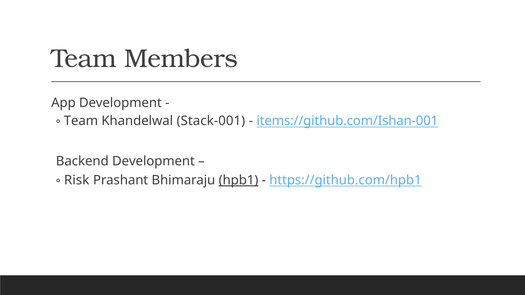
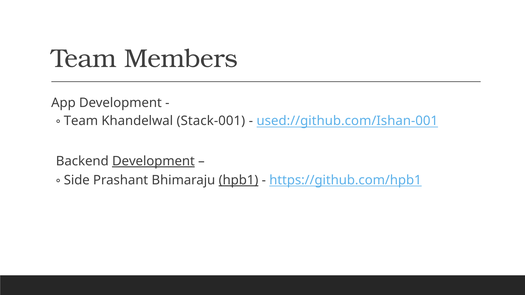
items://github.com/Ishan-001: items://github.com/Ishan-001 -> used://github.com/Ishan-001 (347, 121)
Development underline: none -> present (153, 161)
Risk: Risk -> Side (77, 180)
